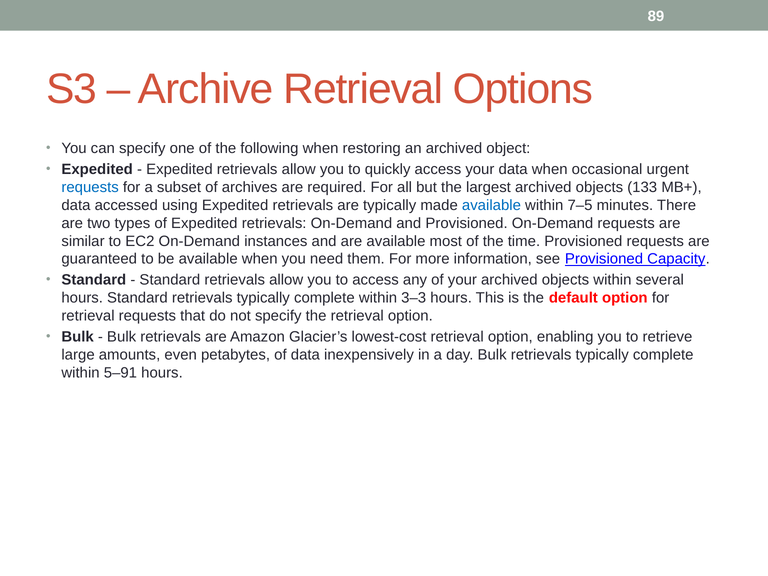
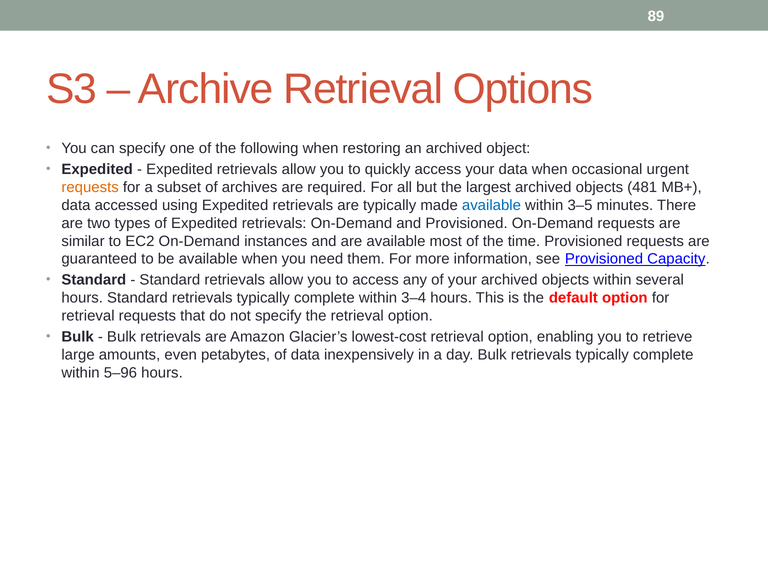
requests colour: blue -> orange (90, 187)
133: 133 -> 481 (642, 187)
7–5: 7–5 -> 3–5 (580, 205)
3–3: 3–3 -> 3–4 (414, 298)
5–91: 5–91 -> 5–96 (120, 373)
